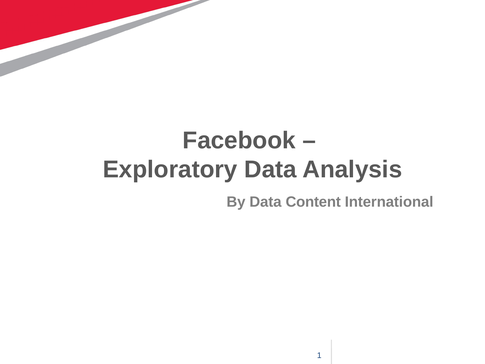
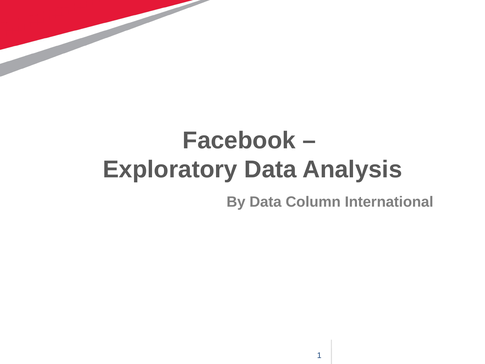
Content: Content -> Column (313, 202)
